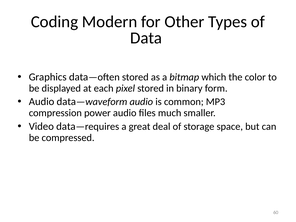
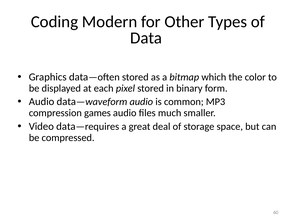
power: power -> games (97, 113)
